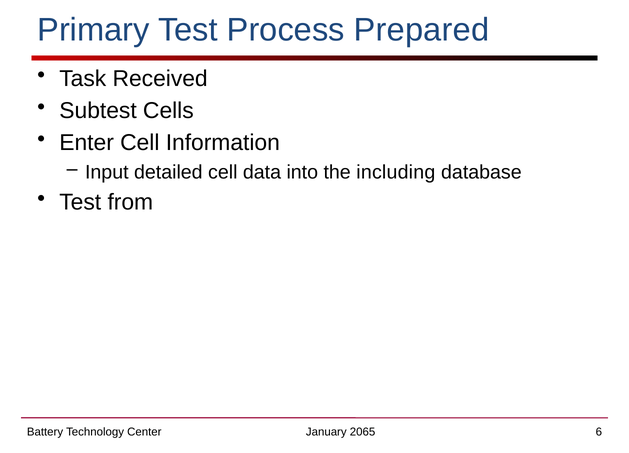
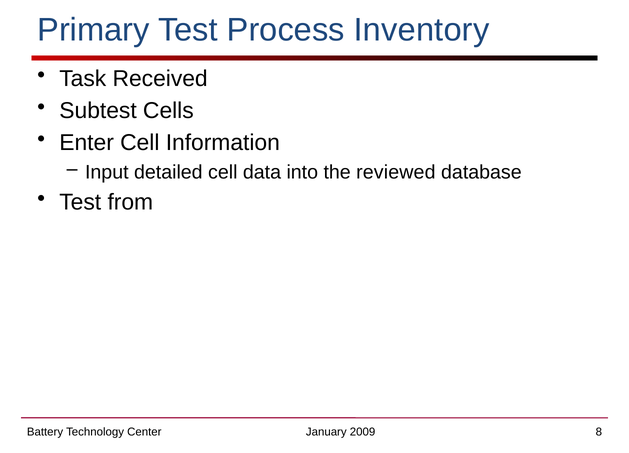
Prepared: Prepared -> Inventory (422, 30)
including: including -> reviewed (396, 172)
2065: 2065 -> 2009 (363, 432)
6: 6 -> 8 (599, 432)
